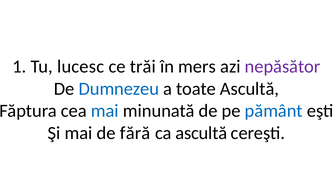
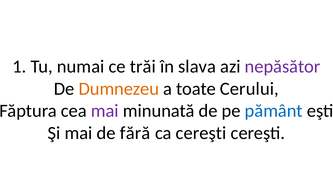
lucesc: lucesc -> numai (81, 67)
mers: mers -> slava (197, 67)
Dumnezeu colour: blue -> orange (119, 89)
toate Ascultă: Ascultă -> Cerului (249, 89)
mai colour: blue -> purple (105, 111)
ca ascultă: ascultă -> cereşti (201, 133)
